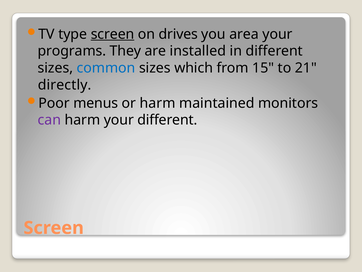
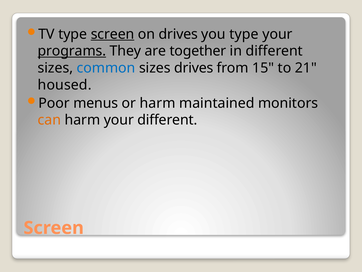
you area: area -> type (244, 34)
programs underline: none -> present (72, 51)
installed: installed -> together (198, 51)
sizes which: which -> drives (194, 68)
directly: directly -> housed (65, 85)
can colour: purple -> orange (49, 120)
